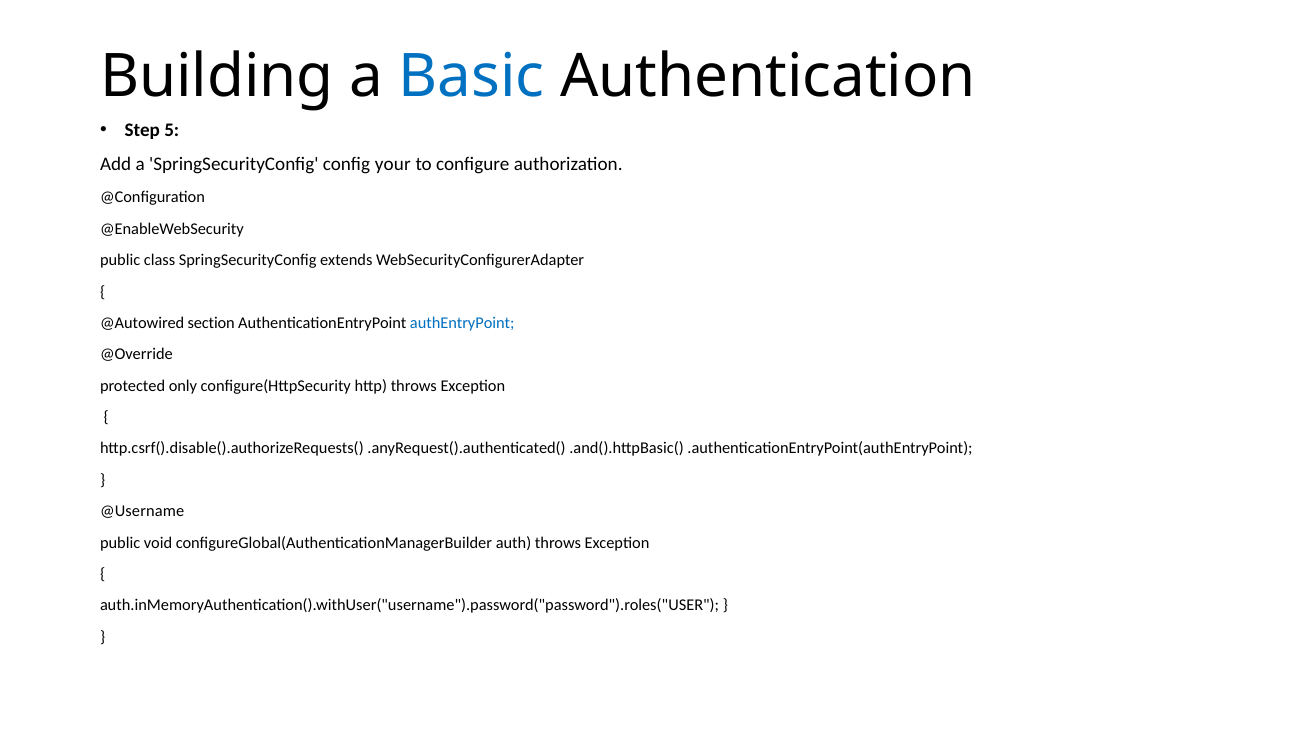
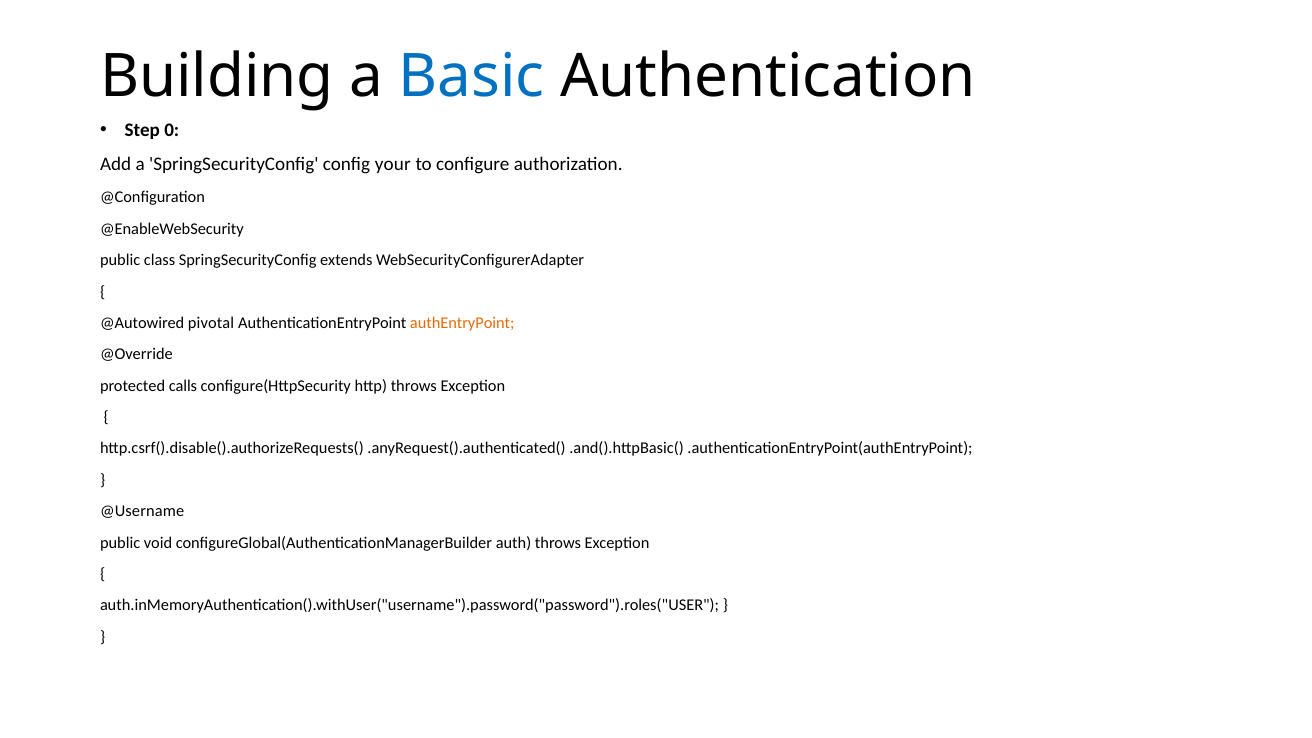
5: 5 -> 0 (172, 130)
section: section -> pivotal (211, 323)
authEntryPoint colour: blue -> orange (462, 323)
only: only -> calls (183, 386)
